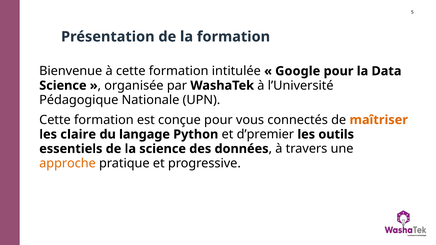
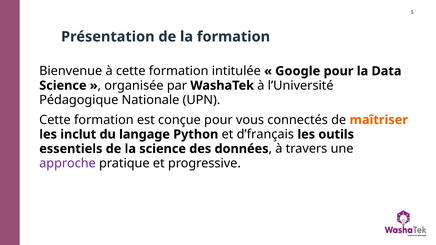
claire: claire -> inclut (78, 134)
d’premier: d’premier -> d’français (265, 134)
approche colour: orange -> purple (68, 163)
